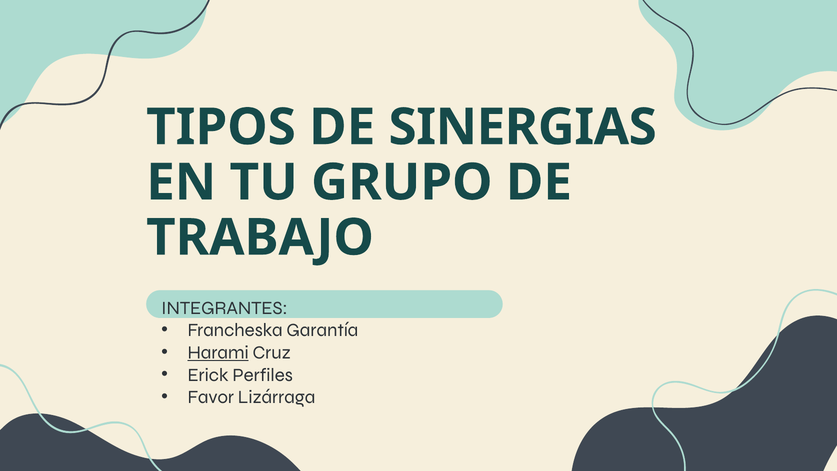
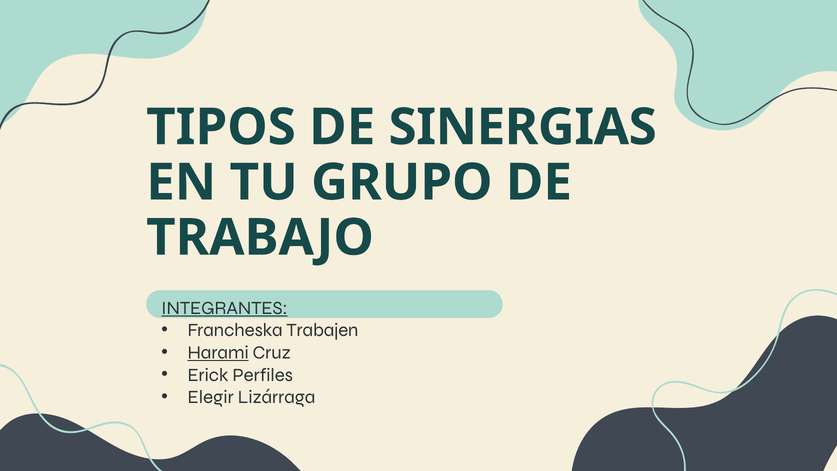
INTEGRANTES underline: none -> present (225, 308)
Garantía: Garantía -> Trabajen (322, 330)
Favor: Favor -> Elegir (211, 397)
